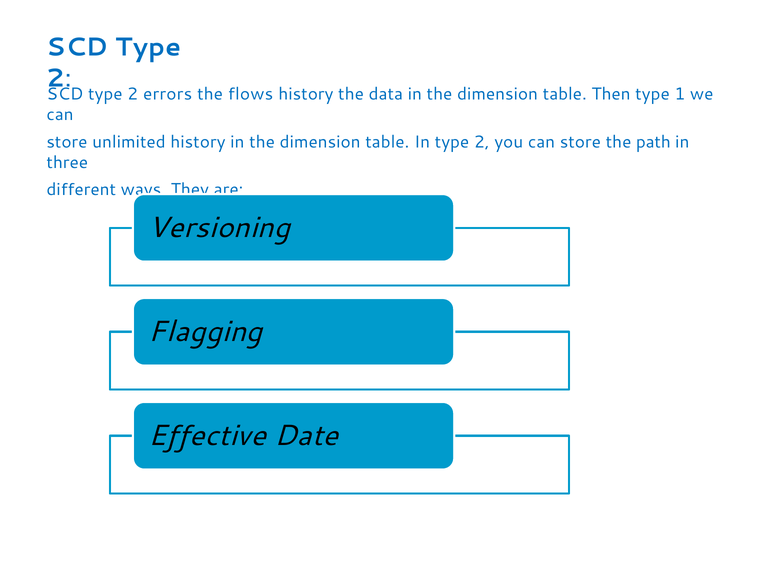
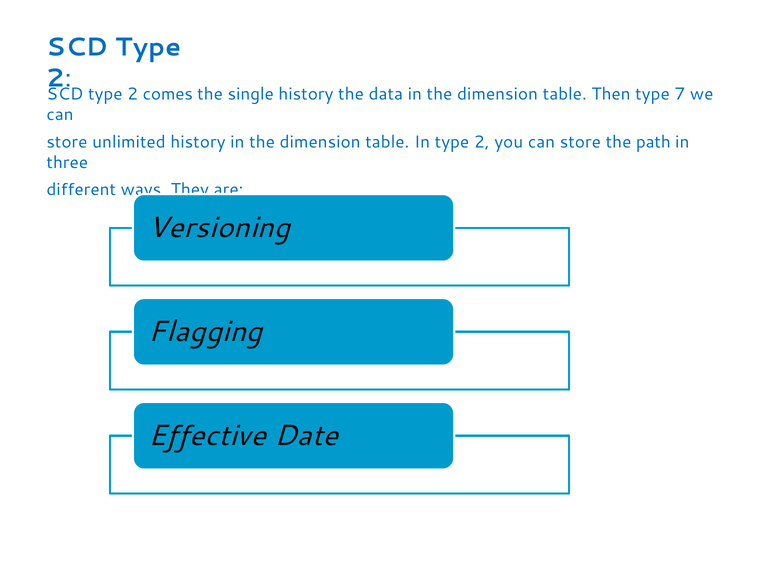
errors: errors -> comes (168, 94)
flows: flows -> single (251, 94)
1: 1 -> 7 (680, 94)
